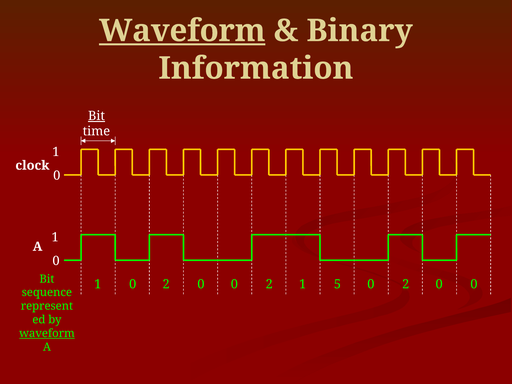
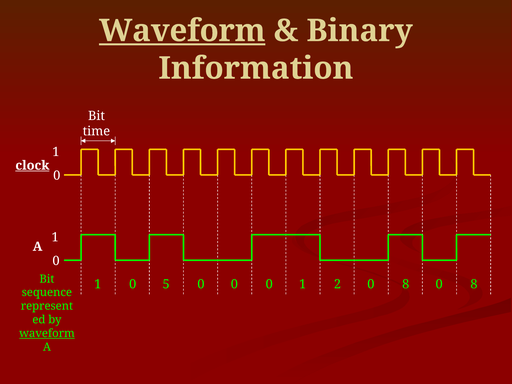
Bit underline: present -> none (96, 116)
clock underline: none -> present (32, 165)
1 0 2: 2 -> 5 (166, 284)
0 0 2: 2 -> 0 (269, 284)
5: 5 -> 2 (337, 284)
2: 2 -> 8 (406, 284)
0: 0 -> 8 (474, 284)
